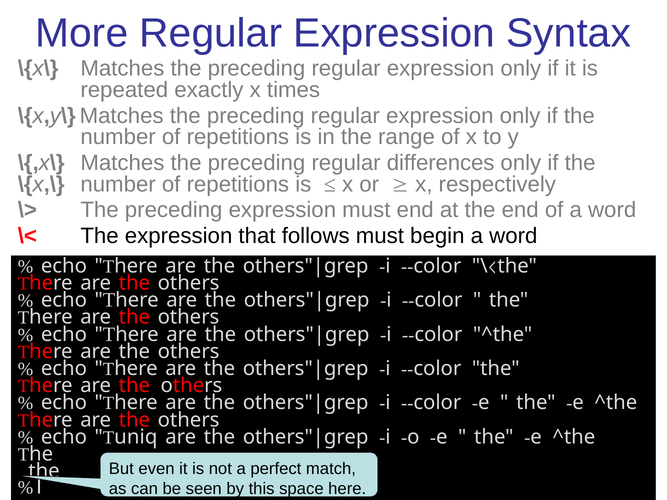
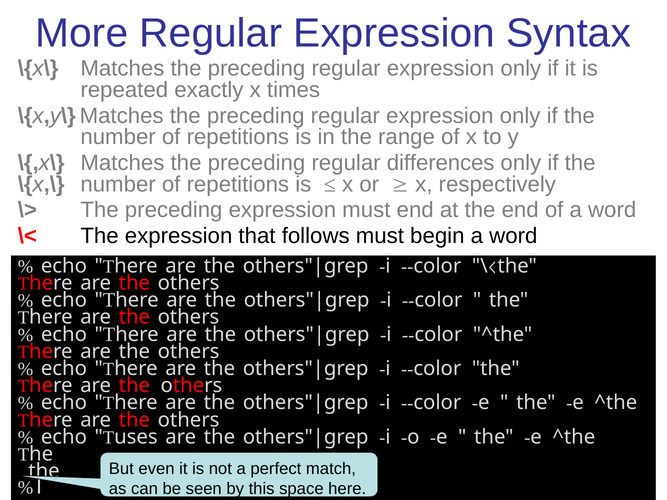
uniq: uniq -> uses (136, 437)
